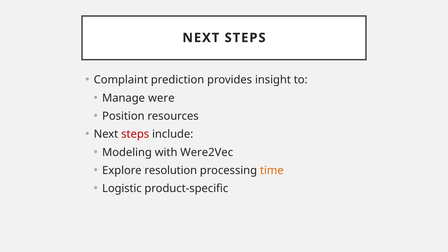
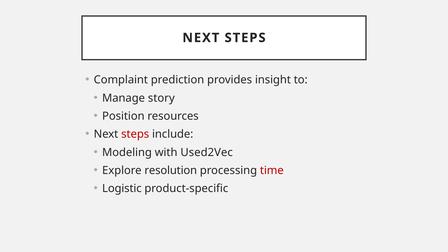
were: were -> story (161, 98)
Were2Vec: Were2Vec -> Used2Vec (207, 152)
time colour: orange -> red (272, 170)
